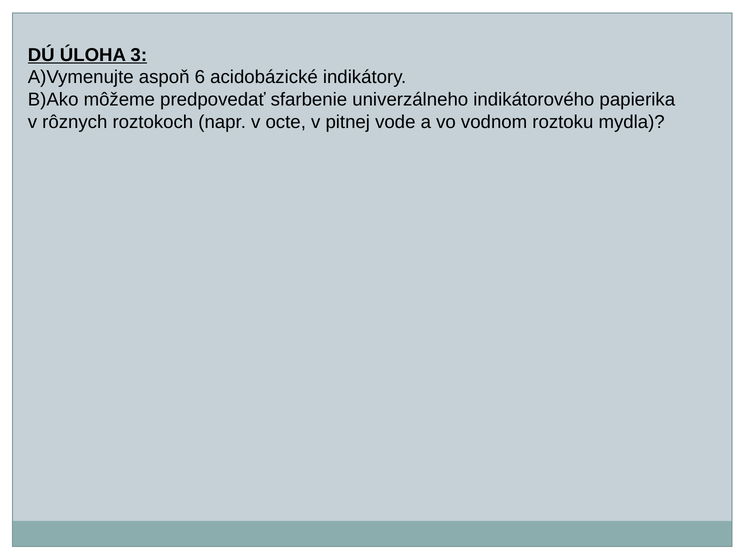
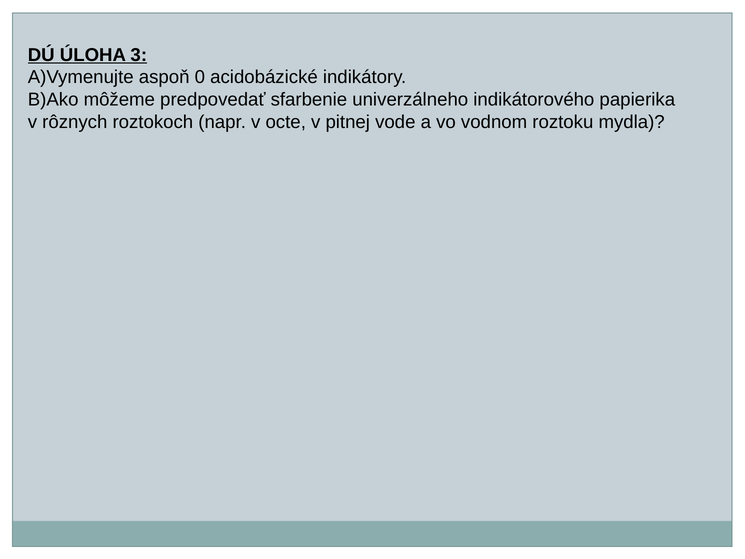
6: 6 -> 0 (200, 77)
